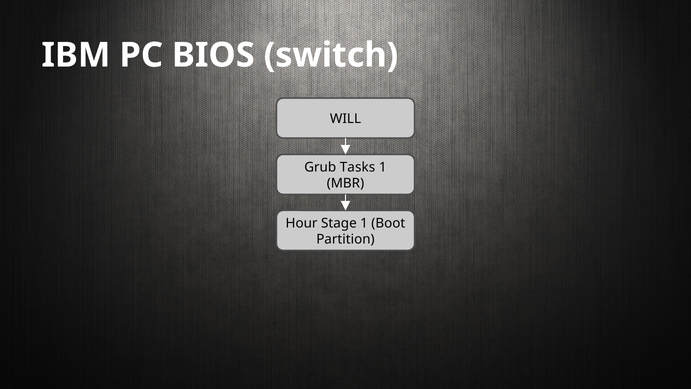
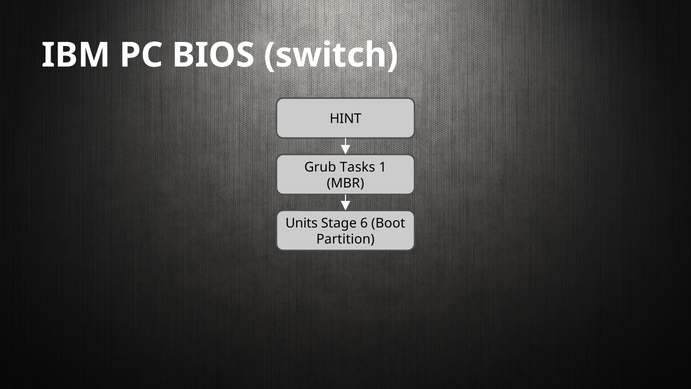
WILL: WILL -> HINT (346, 119)
Hour: Hour -> Units (302, 223)
Stage 1: 1 -> 6 (364, 223)
